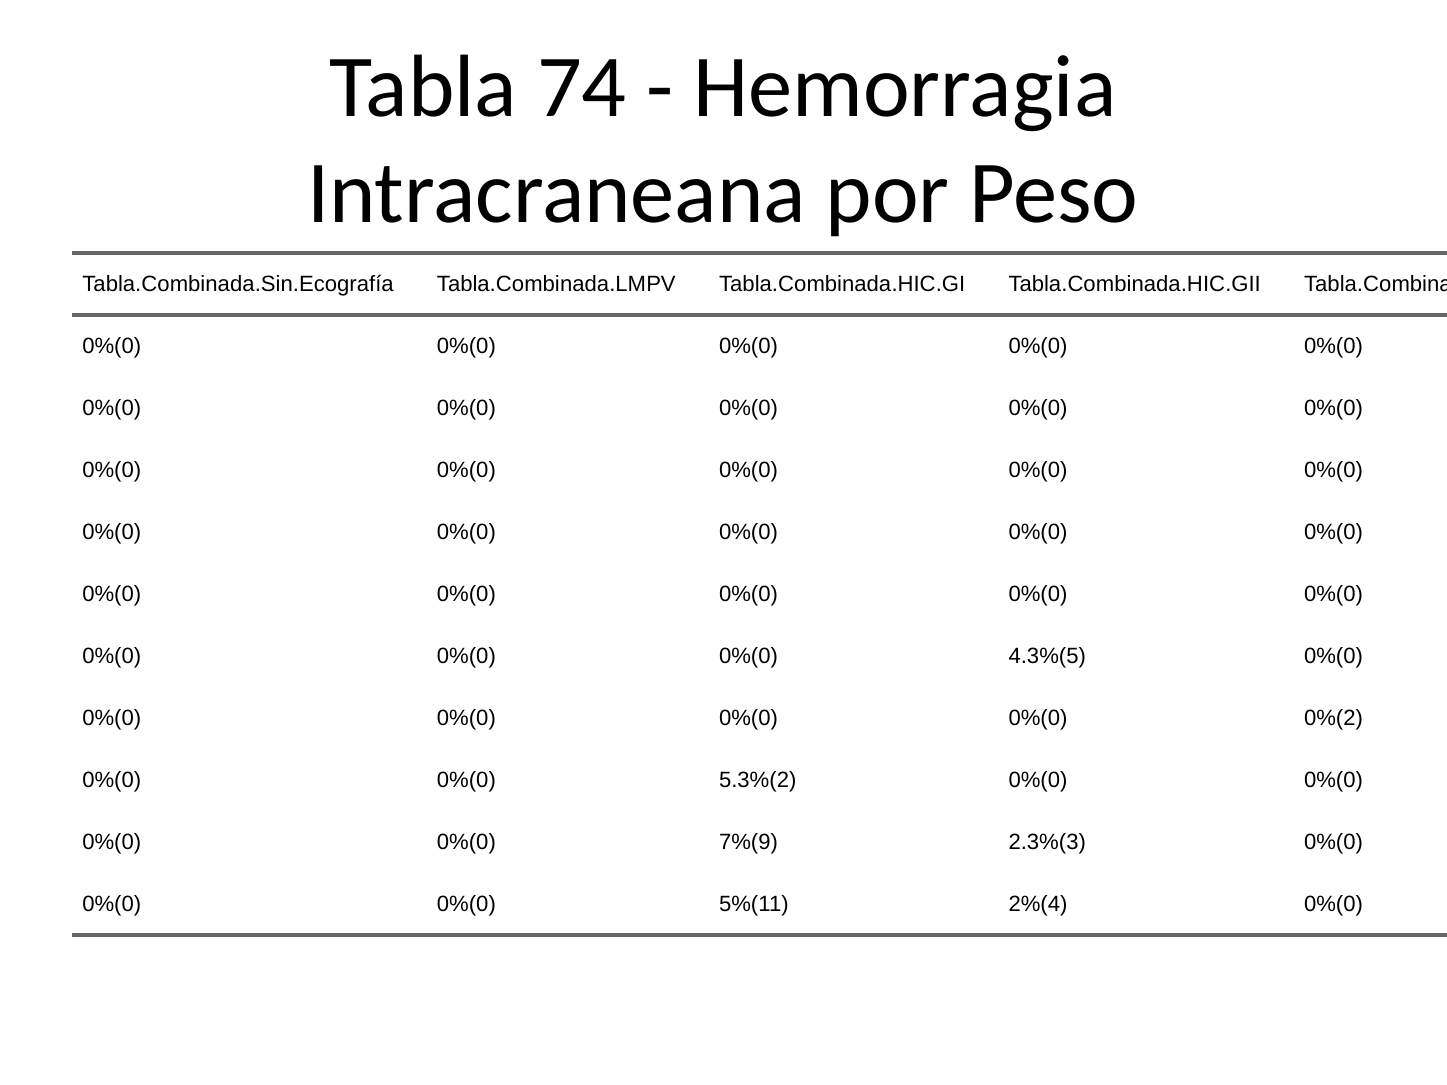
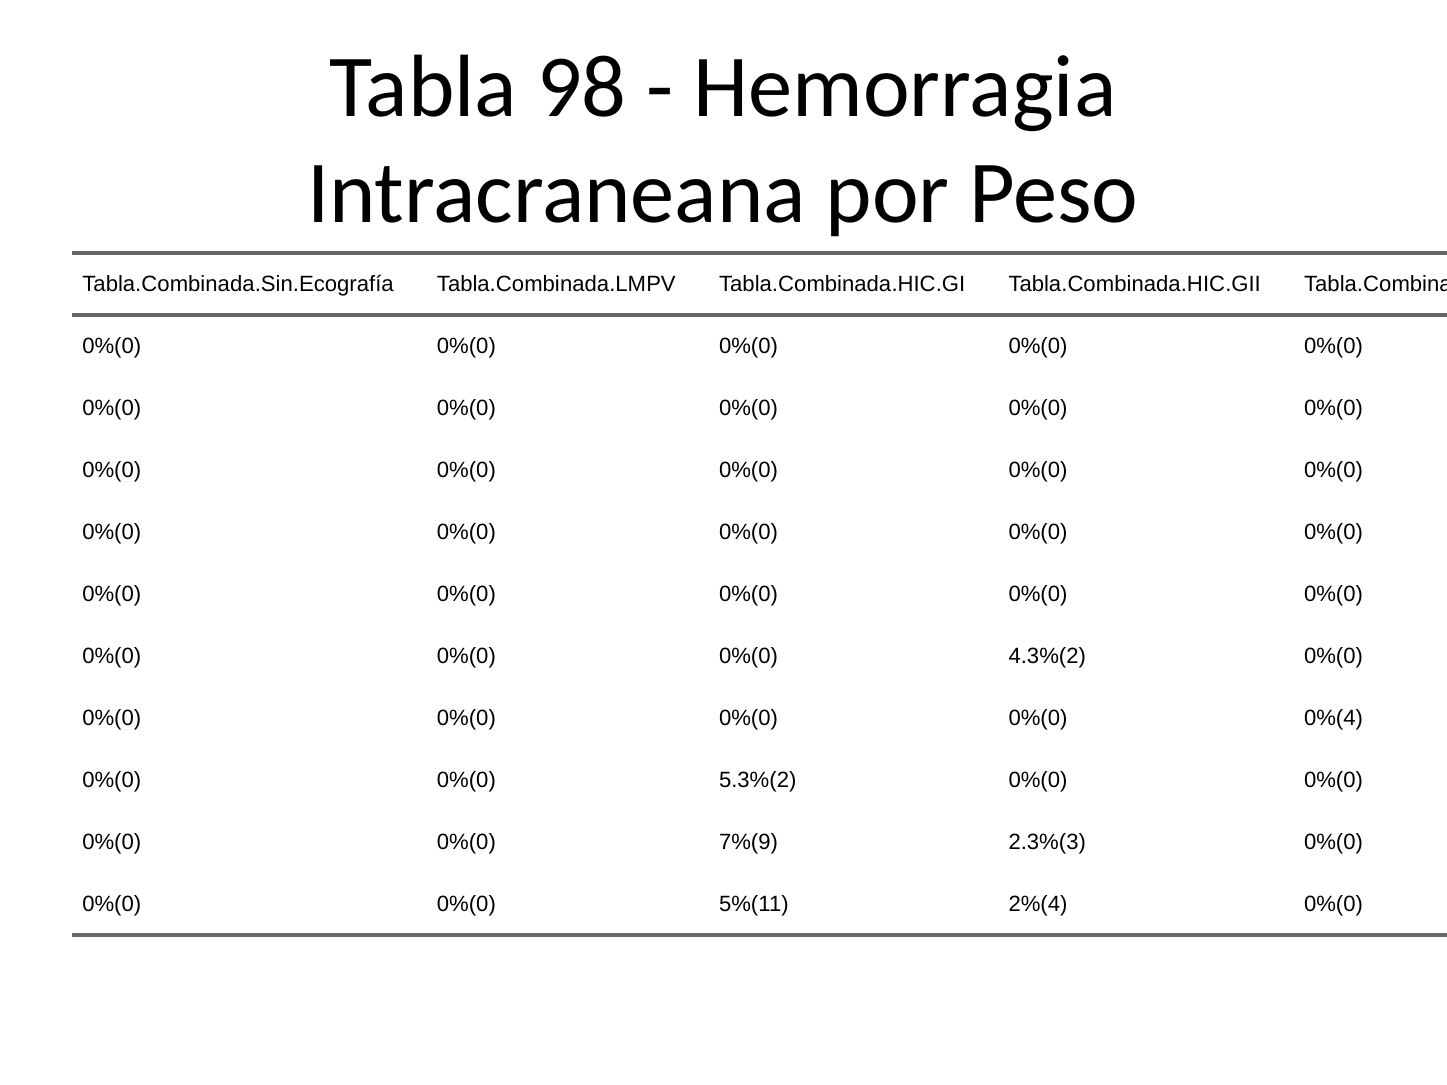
74: 74 -> 98 (582, 87)
4.3%(5: 4.3%(5 -> 4.3%(2 (1047, 657)
0%(2: 0%(2 -> 0%(4 (1334, 718)
